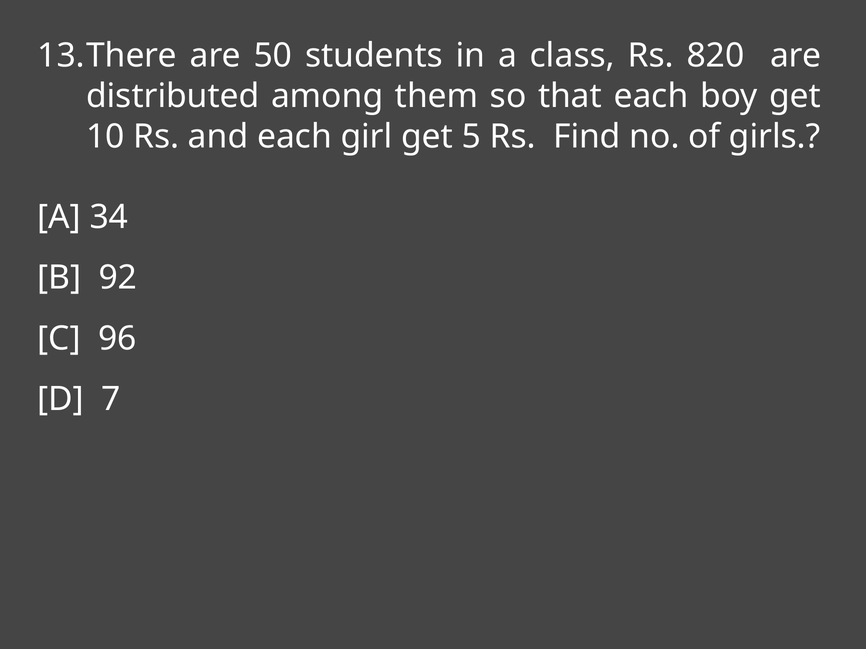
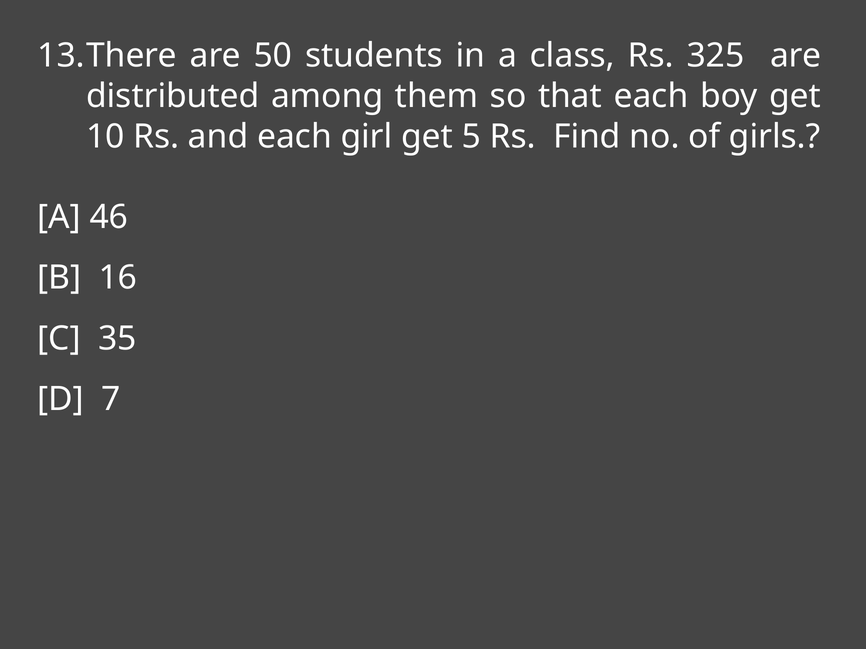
820: 820 -> 325 (716, 56)
34: 34 -> 46 (109, 217)
92: 92 -> 16 (118, 278)
96: 96 -> 35 (117, 339)
